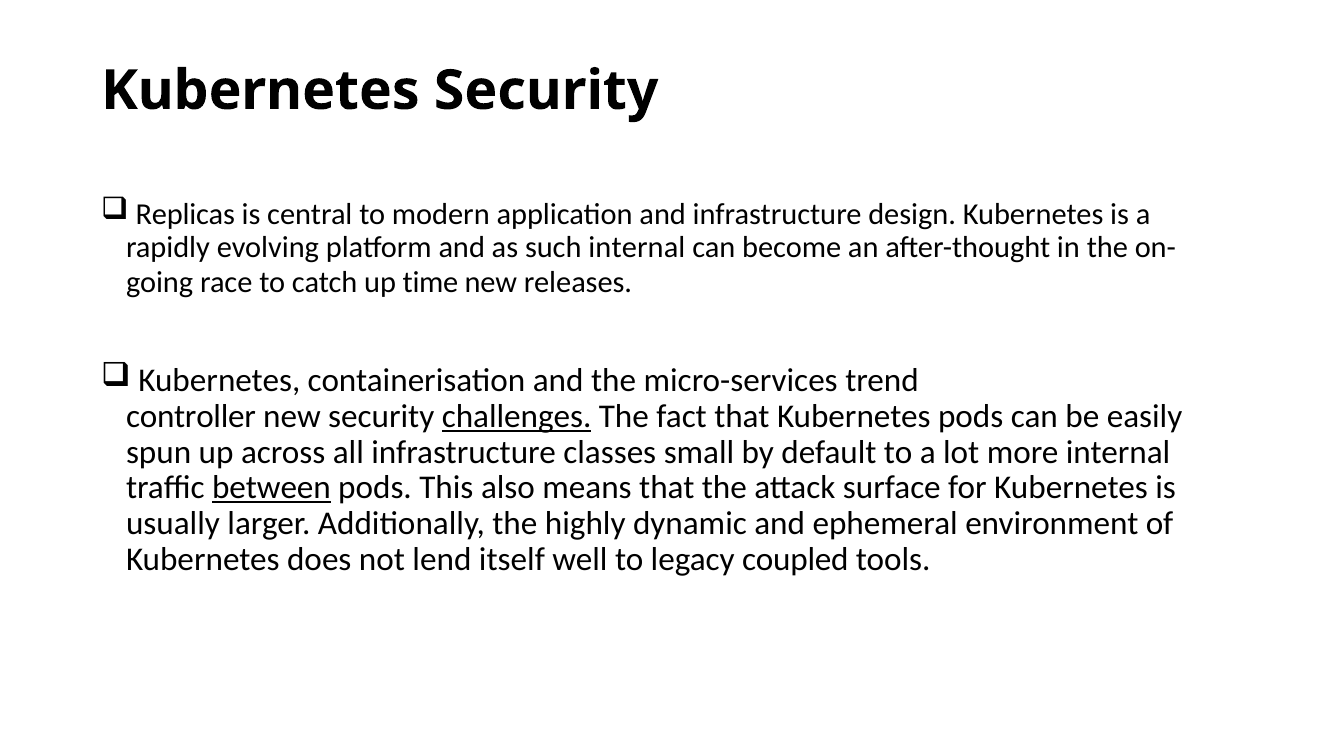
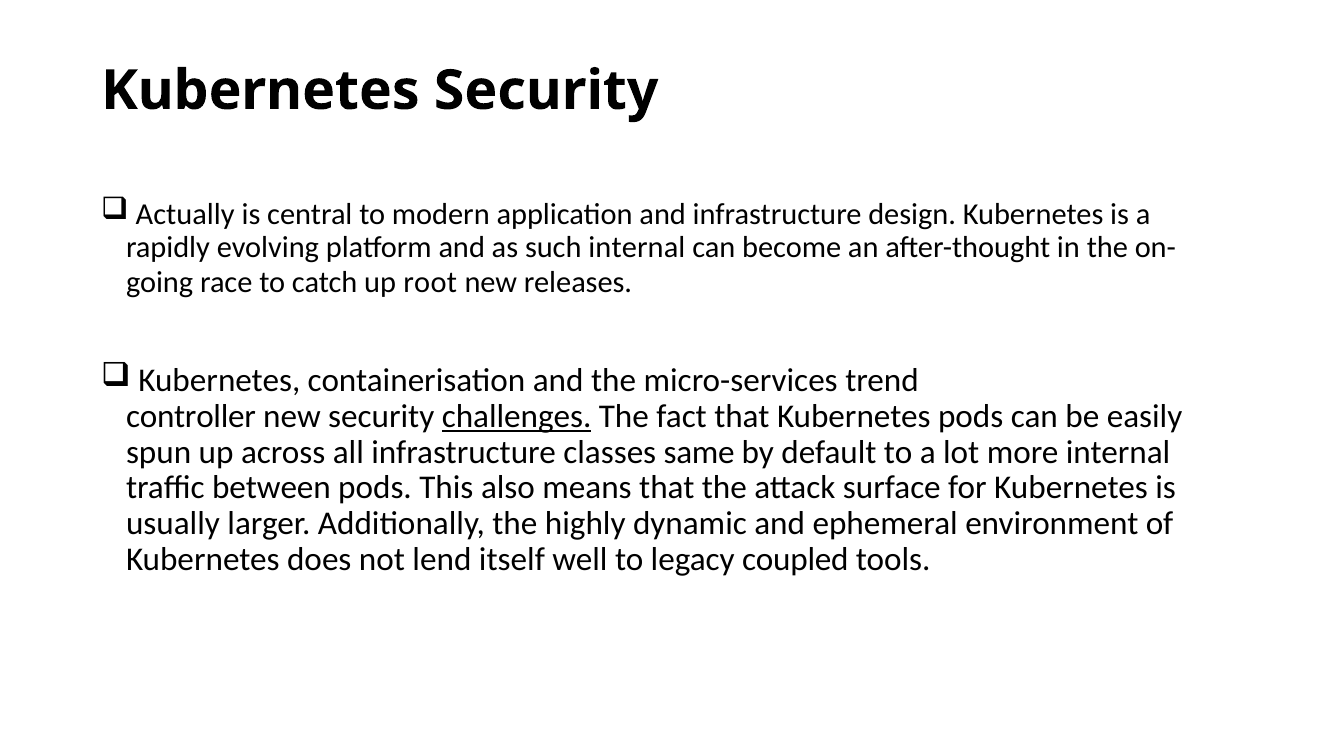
Replicas: Replicas -> Actually (185, 214)
time: time -> root (430, 282)
small: small -> same (699, 452)
between underline: present -> none (271, 488)
